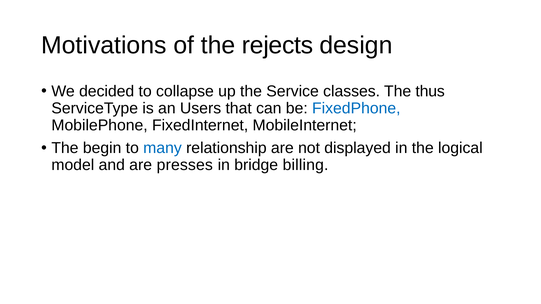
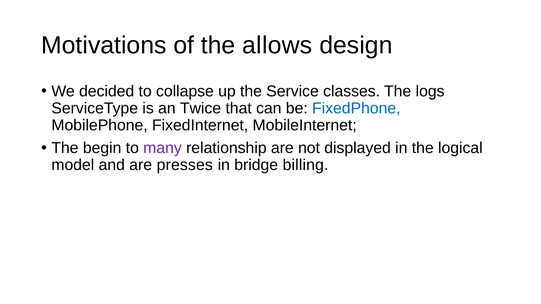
rejects: rejects -> allows (277, 45)
thus: thus -> logs (430, 91)
Users: Users -> Twice (201, 109)
many colour: blue -> purple (162, 148)
